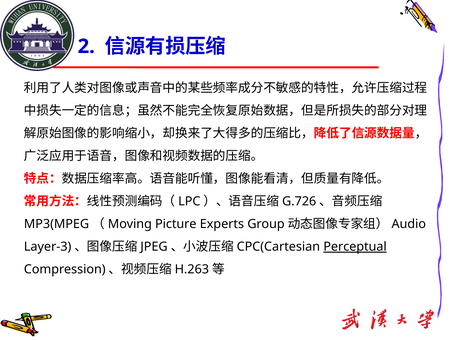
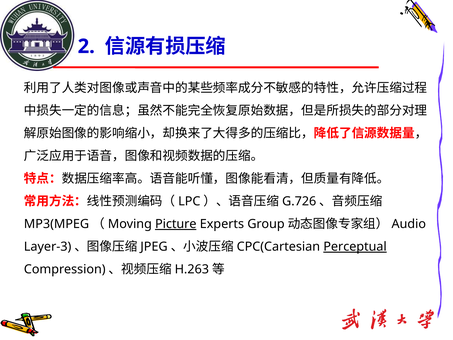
Picture underline: none -> present (176, 224)
